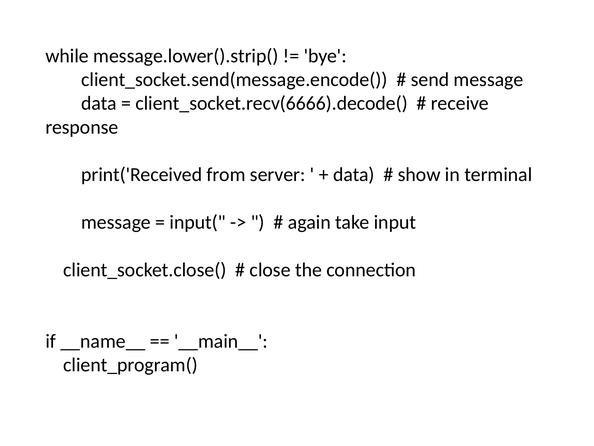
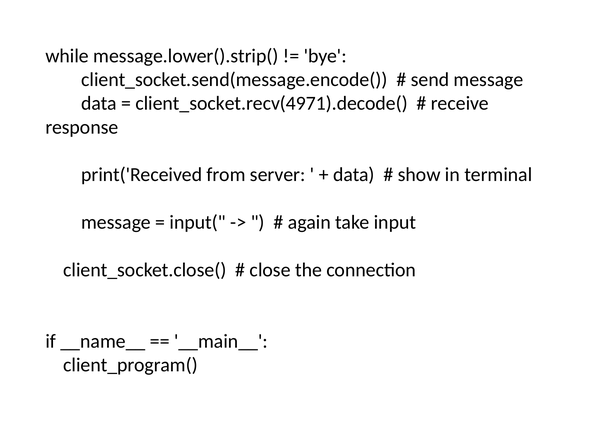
client_socket.recv(6666).decode(: client_socket.recv(6666).decode( -> client_socket.recv(4971).decode( (272, 103)
